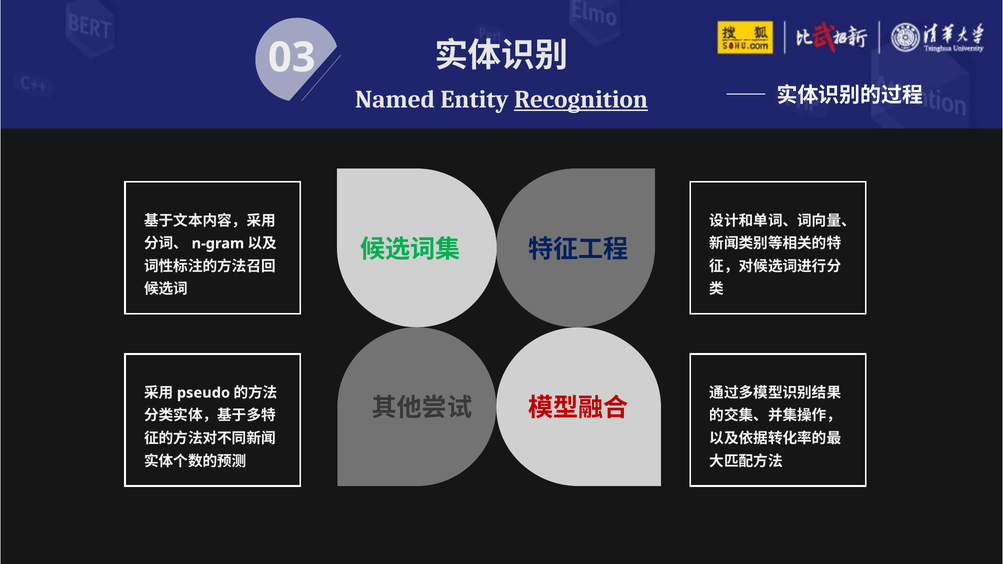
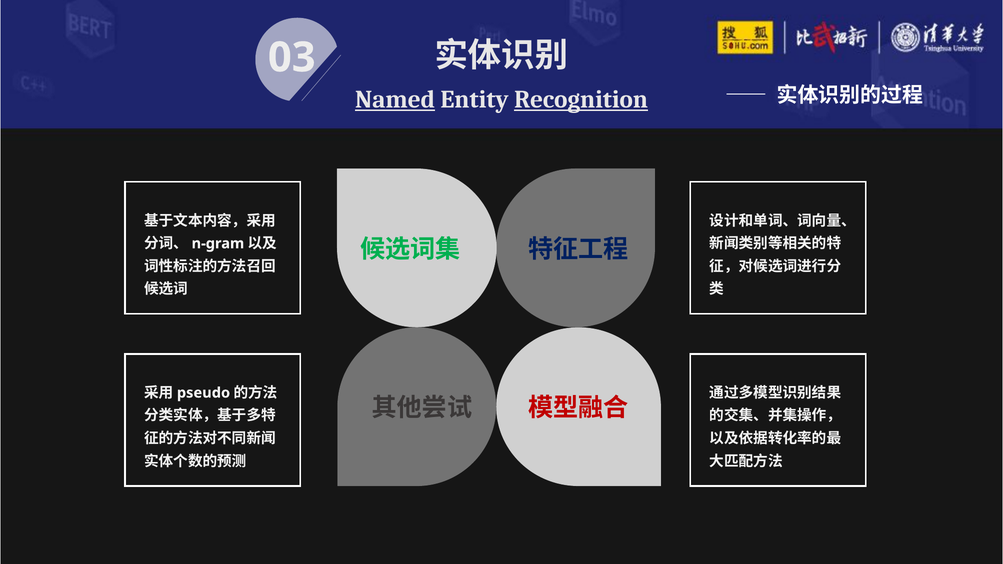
Named underline: none -> present (395, 99)
